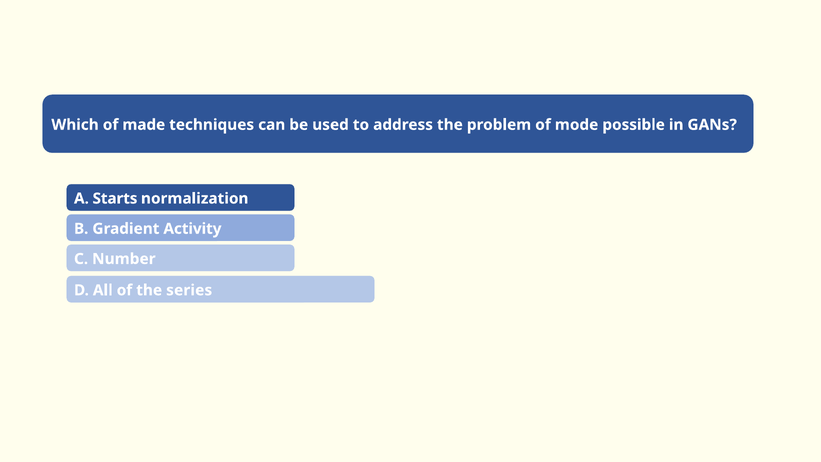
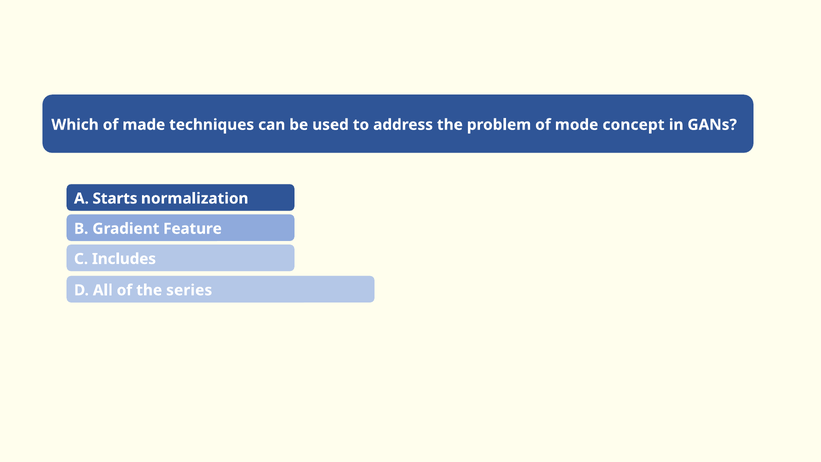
possible: possible -> concept (634, 125)
Activity: Activity -> Feature (192, 229)
Number: Number -> Includes (124, 259)
